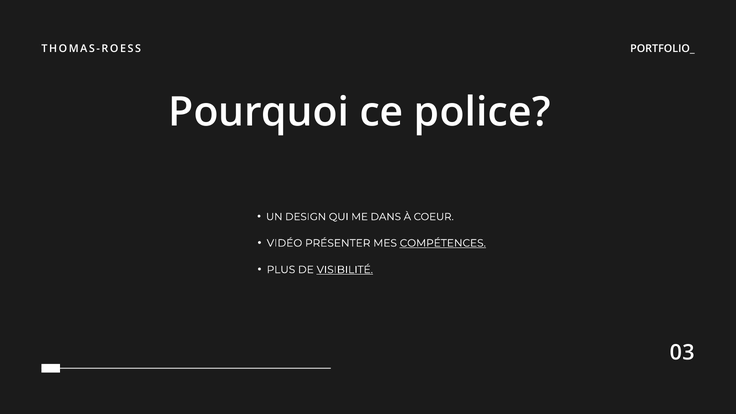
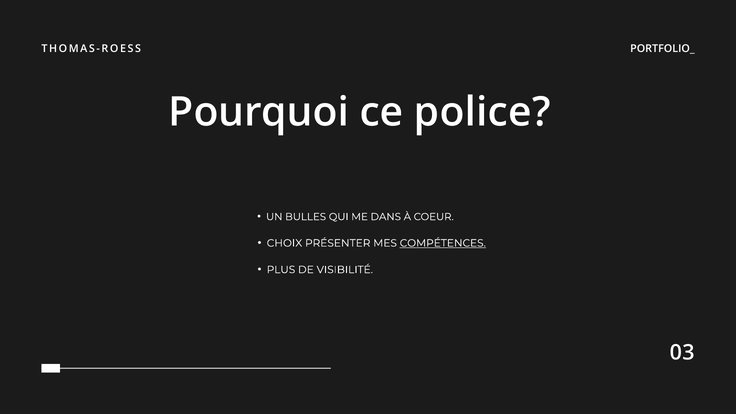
DESIGN: DESIGN -> BULLES (306, 217)
VIDÉO: VIDÉO -> CHOIX (284, 243)
VISIBILITÉ underline: present -> none (345, 270)
